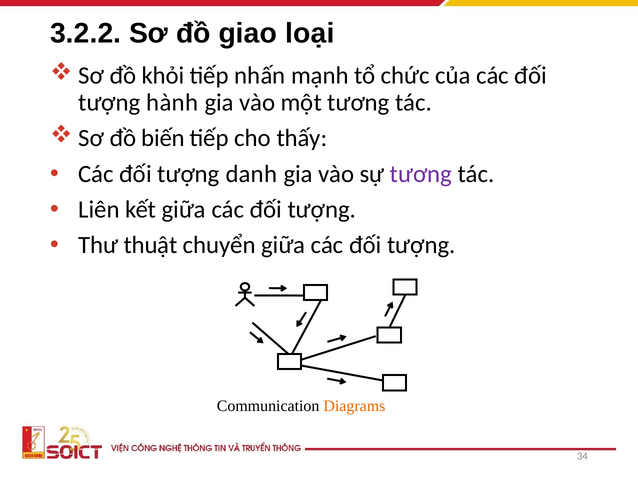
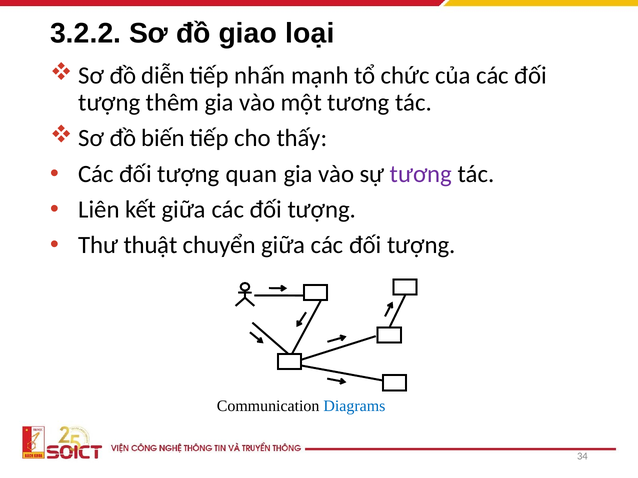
khỏi: khỏi -> diễn (163, 76)
hành: hành -> thêm (173, 103)
danh: danh -> quan (251, 174)
Diagrams colour: orange -> blue (354, 406)
